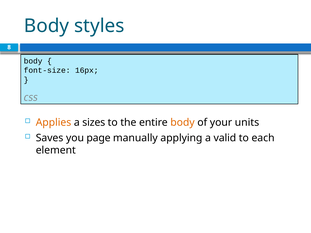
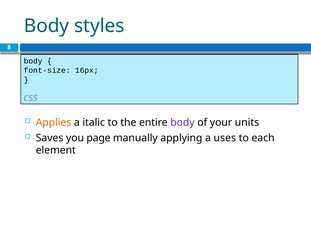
sizes: sizes -> italic (94, 123)
body colour: orange -> purple (182, 123)
valid: valid -> uses (225, 138)
